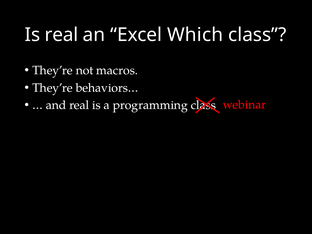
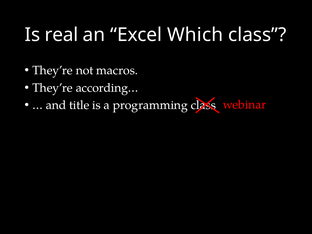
behaviors…: behaviors… -> according… (107, 88)
and real: real -> title (79, 105)
